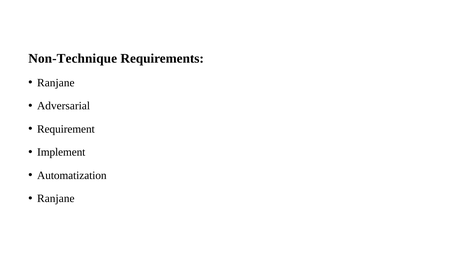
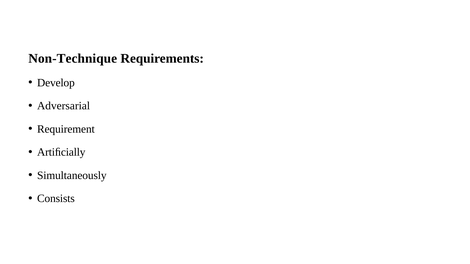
Ranjane: Ranjane -> Develop (56, 83)
Implement: Implement -> Artiﬁcially (61, 152)
Automatization: Automatization -> Simultaneously (72, 176)
Ranjane: Ranjane -> Consists (56, 199)
